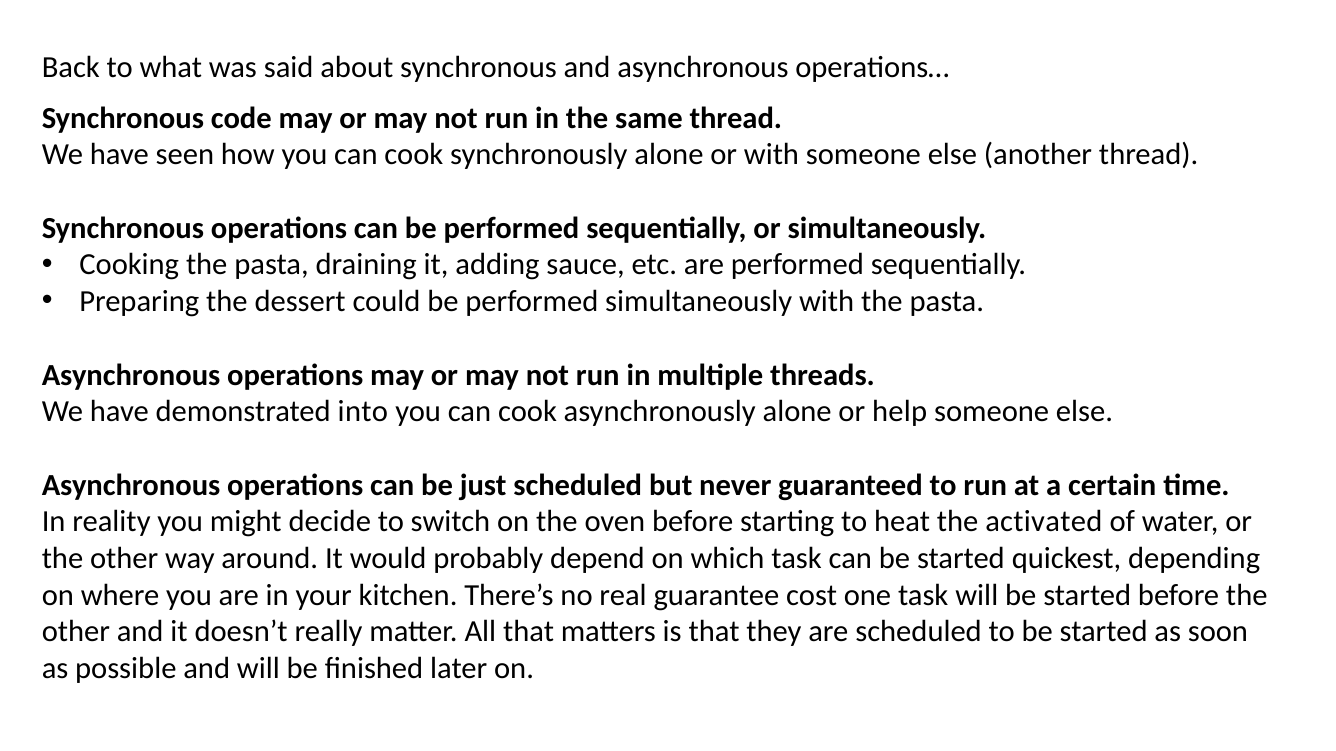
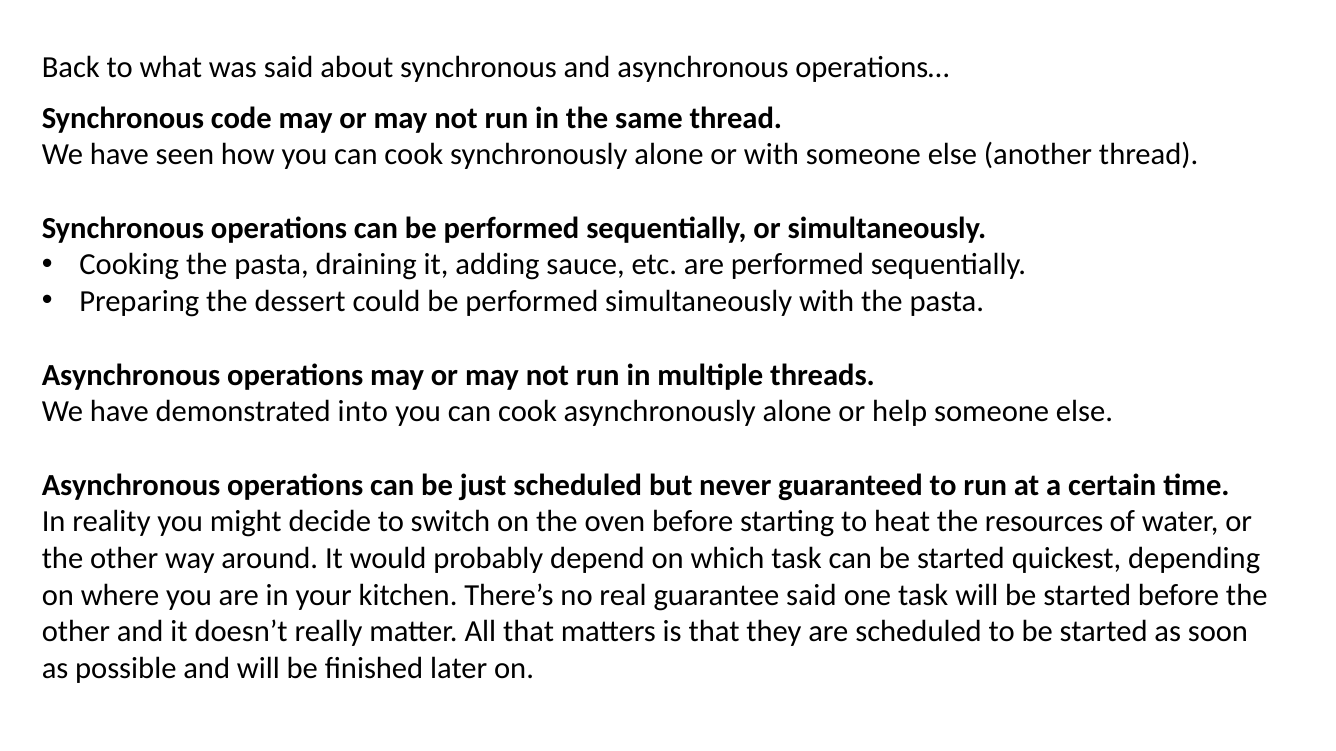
activated: activated -> resources (1044, 522)
guarantee cost: cost -> said (811, 596)
